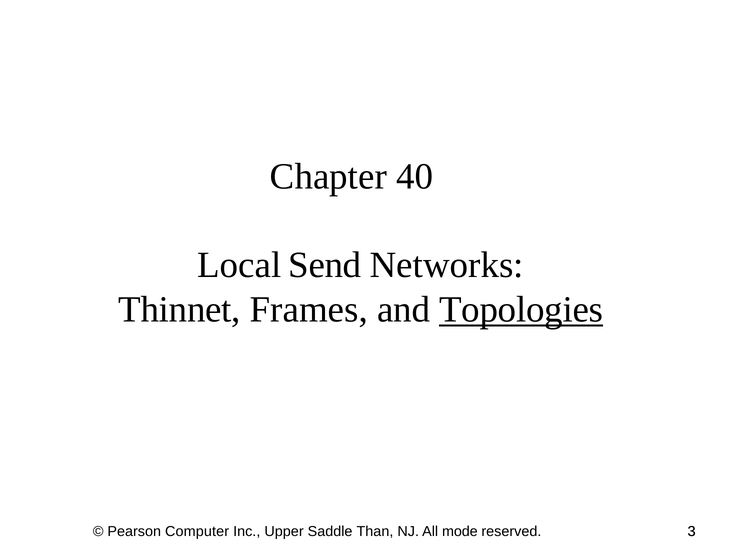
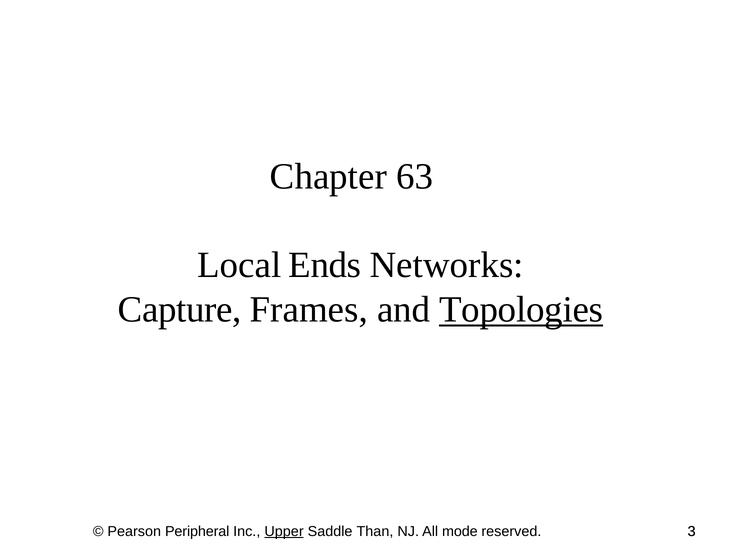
40: 40 -> 63 (415, 176)
Send: Send -> Ends (325, 265)
Thinnet: Thinnet -> Capture (180, 310)
Computer: Computer -> Peripheral (197, 531)
Upper underline: none -> present (284, 531)
